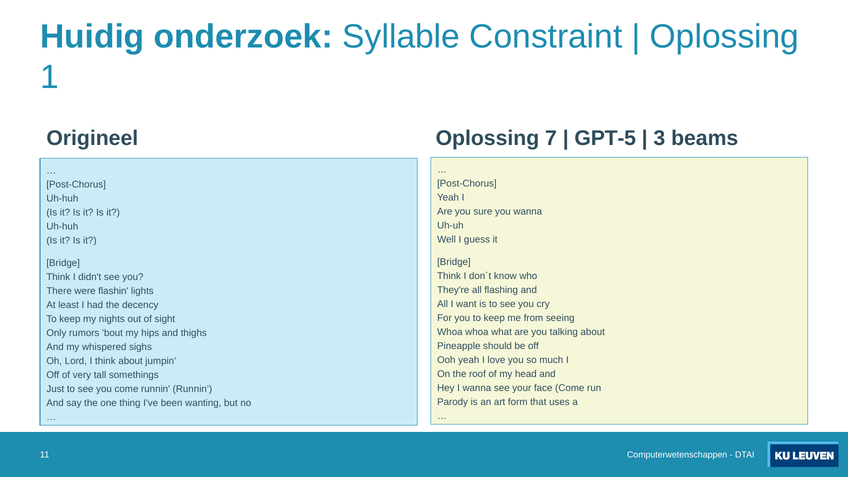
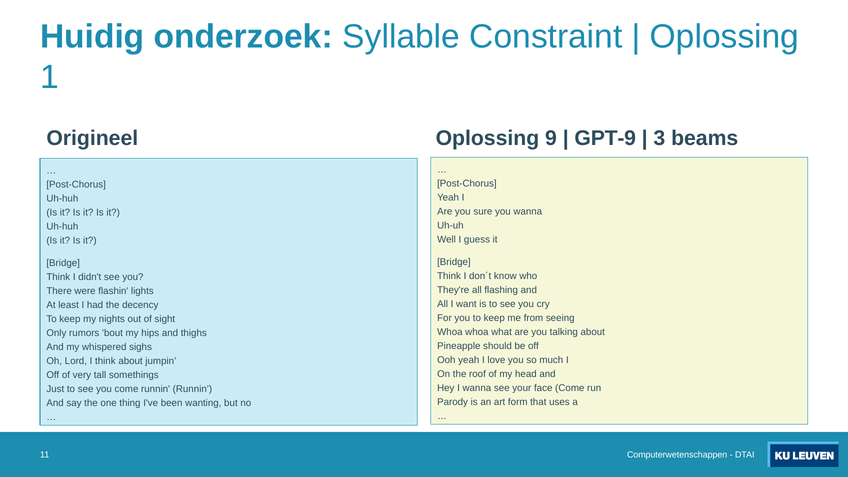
7: 7 -> 9 (551, 138)
GPT-5: GPT-5 -> GPT-9 (605, 138)
